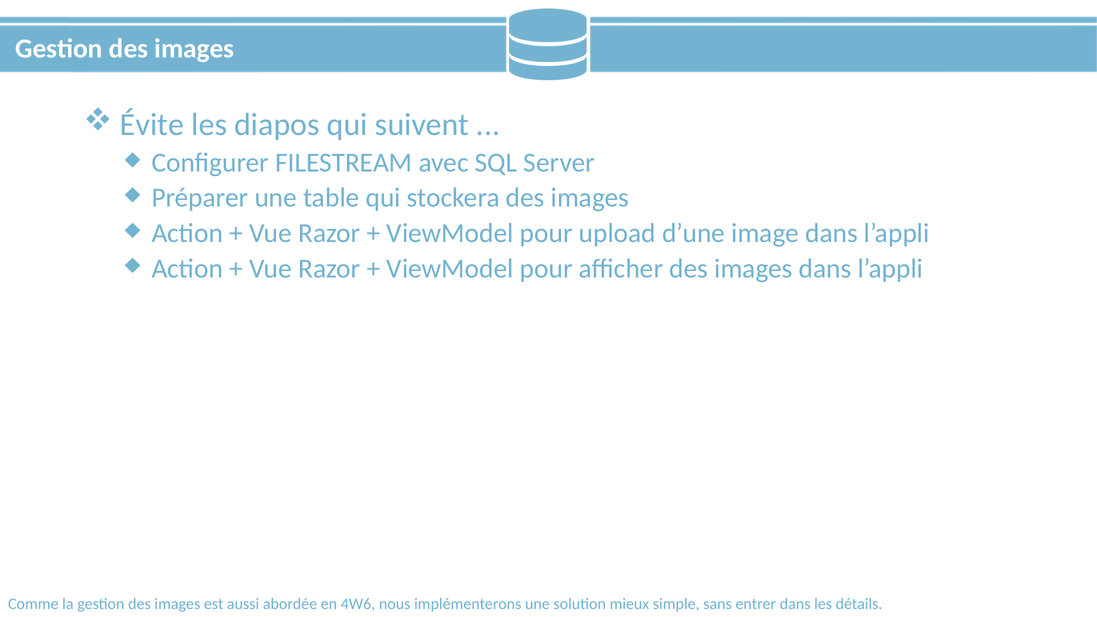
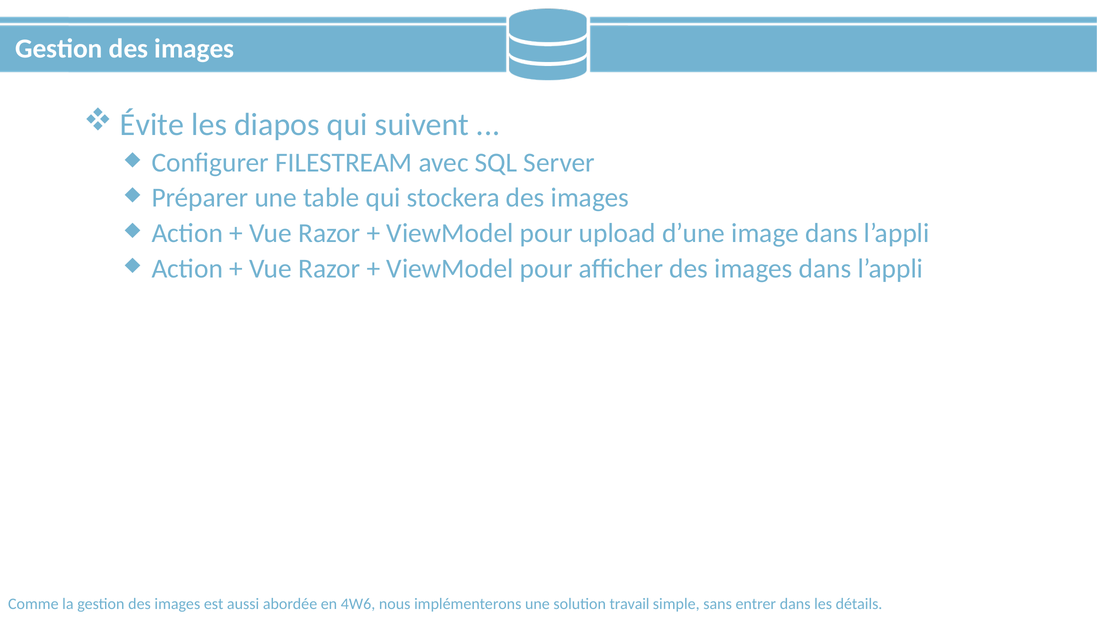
mieux: mieux -> travail (630, 604)
